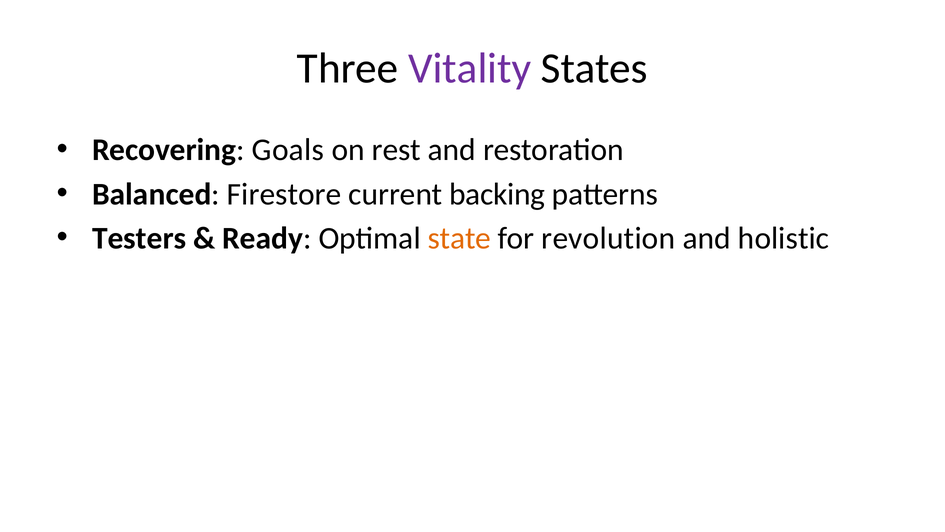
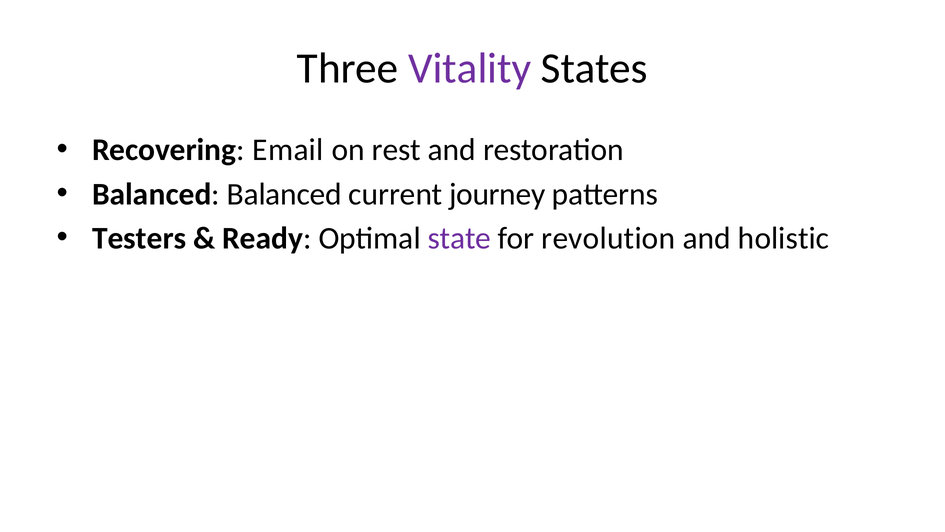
Goals: Goals -> Email (288, 150)
Balanced Firestore: Firestore -> Balanced (284, 194)
backing: backing -> journey (497, 194)
state colour: orange -> purple (459, 238)
